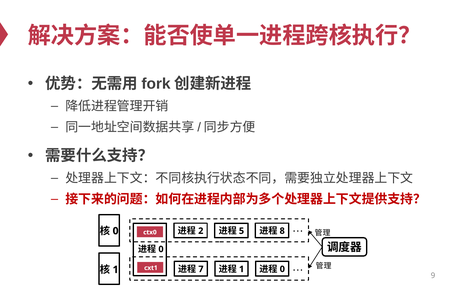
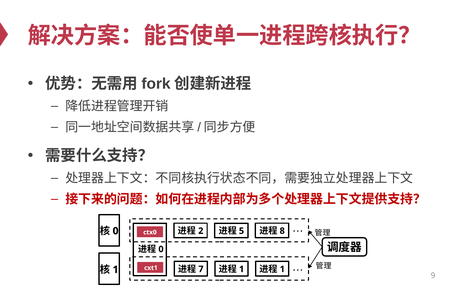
0: 0 -> 1 (282, 269)
